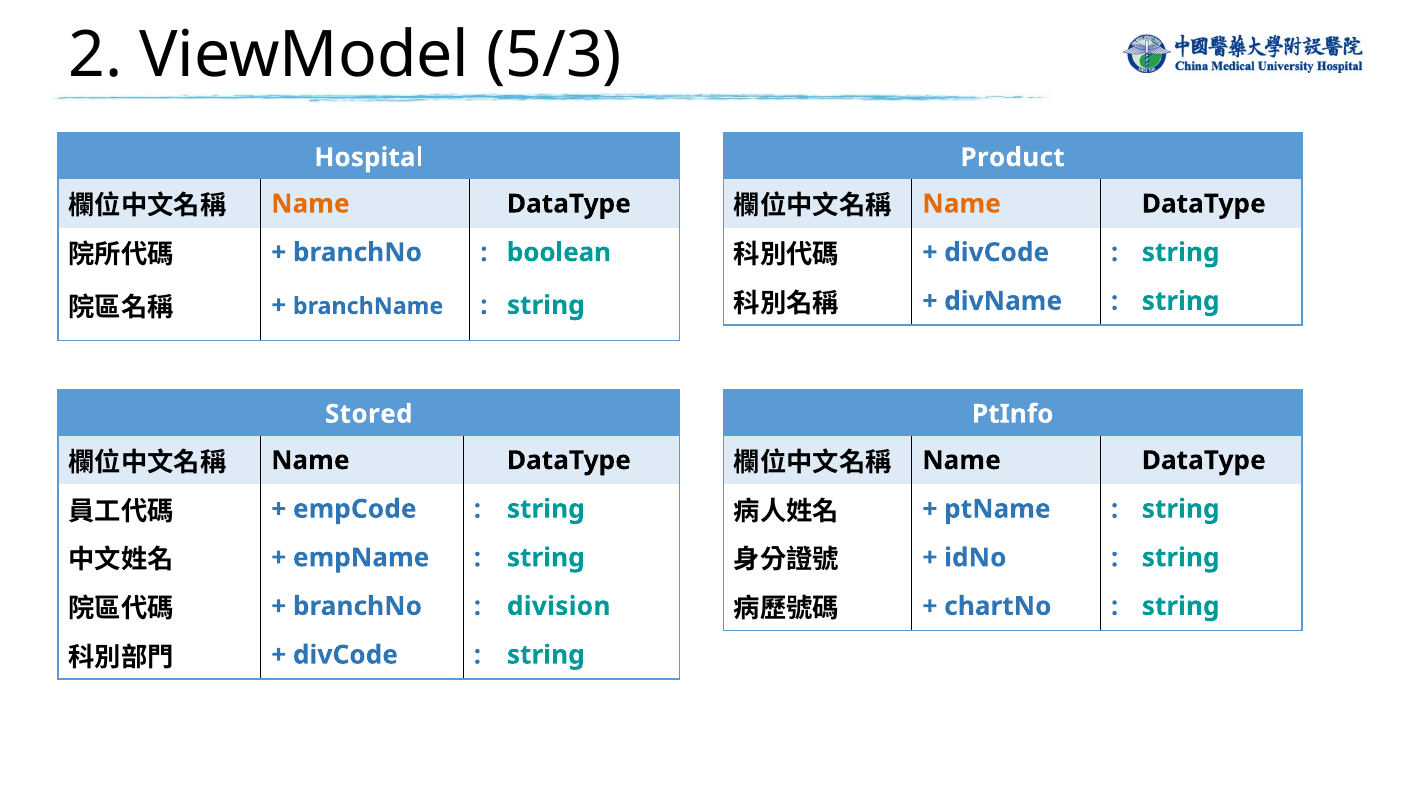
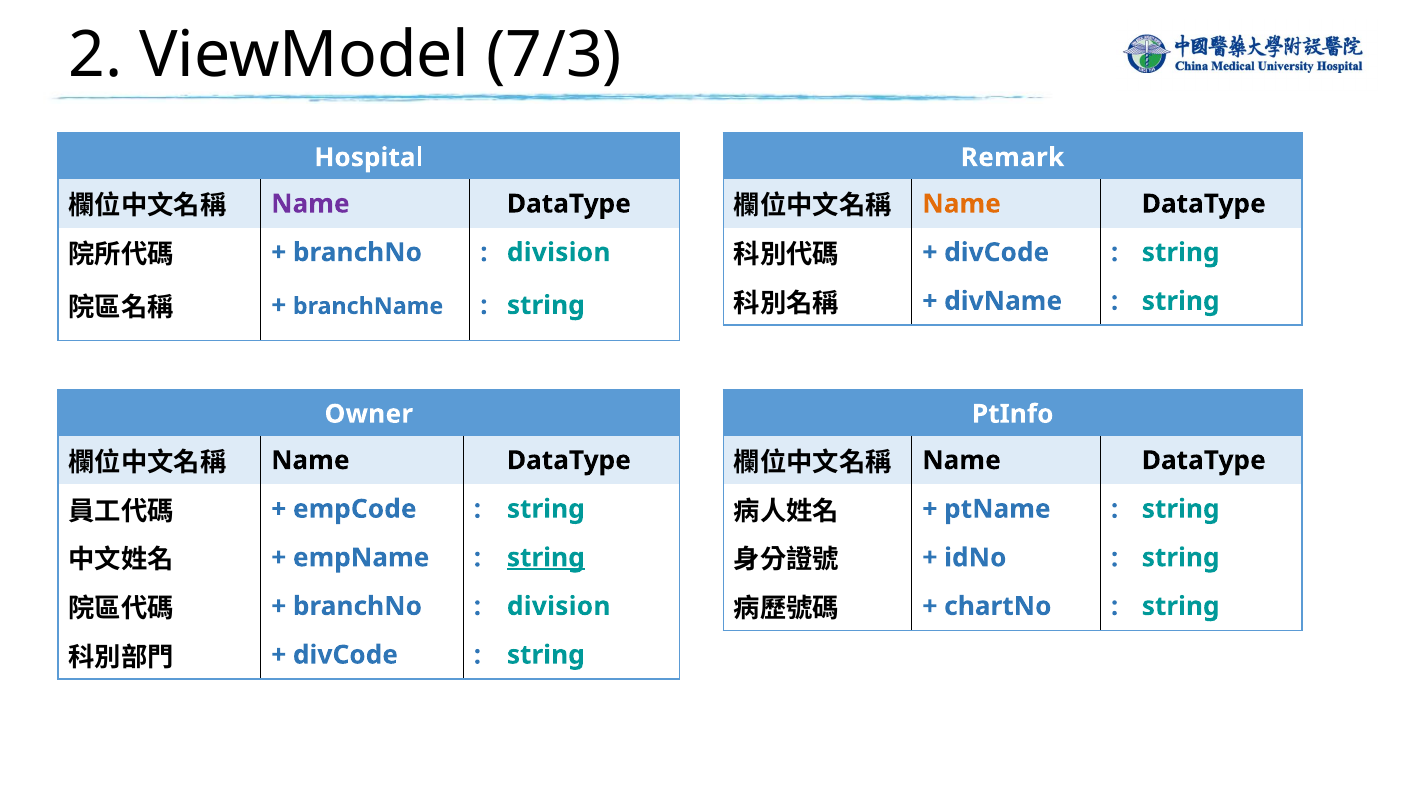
5/3: 5/3 -> 7/3 (554, 55)
Product: Product -> Remark (1013, 158)
Name colour: orange -> purple (310, 204)
boolean: boolean -> division (559, 253)
Stored: Stored -> Owner (369, 414)
string underline: none -> present (546, 558)
